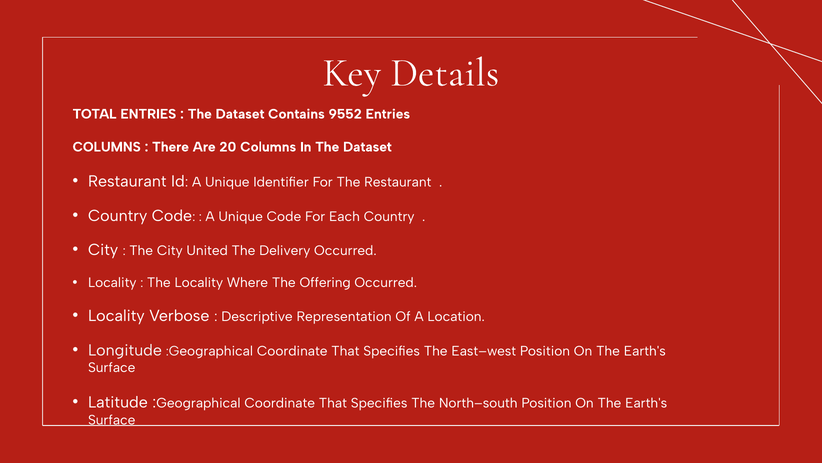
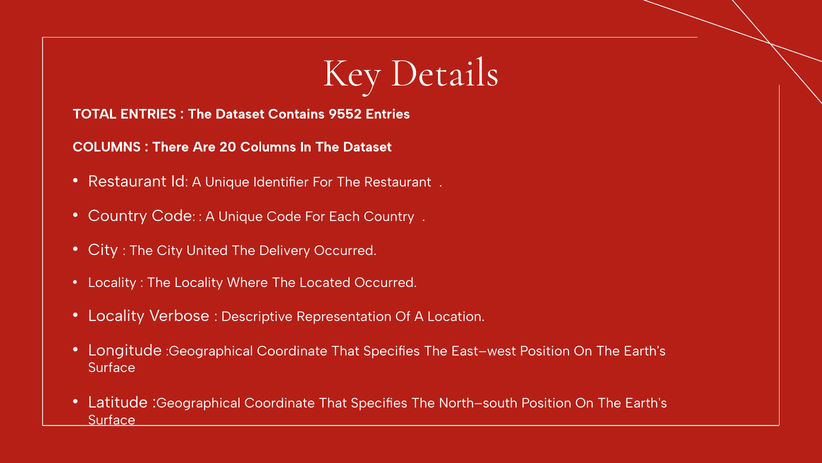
Offering: Offering -> Located (325, 282)
